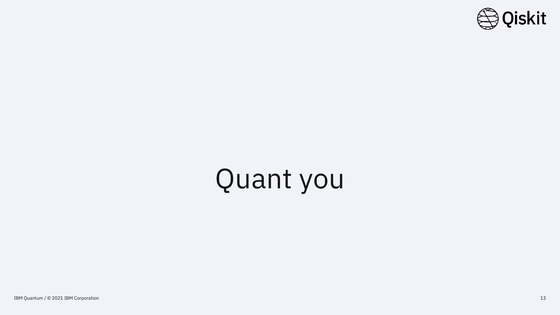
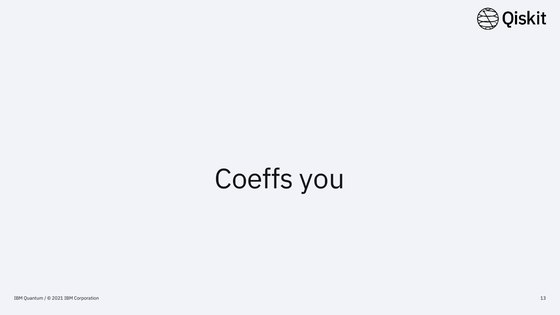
Quant: Quant -> Coeffs (254, 179)
